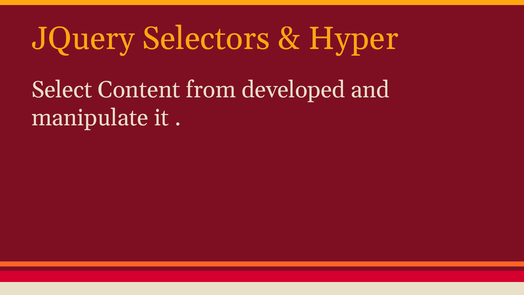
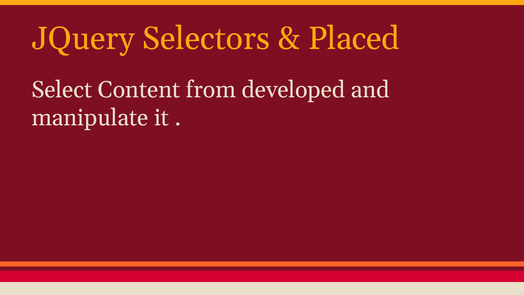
Hyper: Hyper -> Placed (354, 39)
